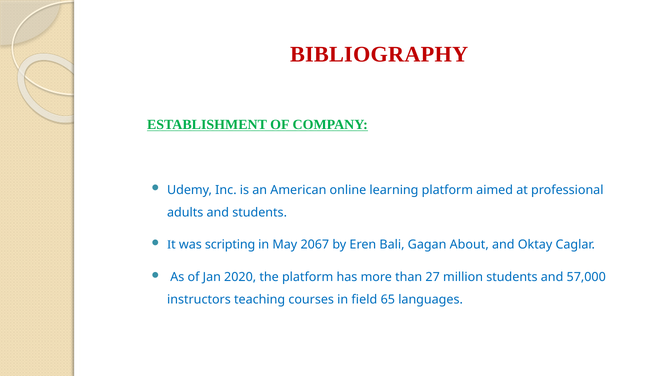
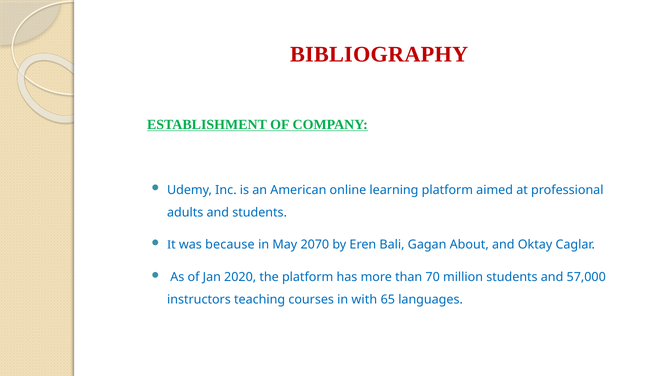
scripting: scripting -> because (230, 245)
2067: 2067 -> 2070 (315, 245)
27: 27 -> 70 (433, 277)
field: field -> with (364, 300)
